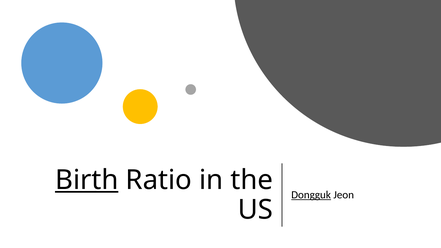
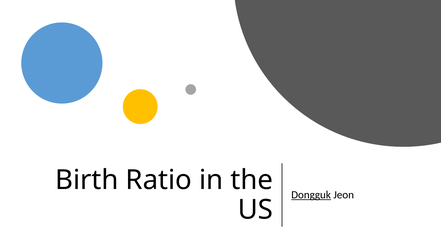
Birth underline: present -> none (87, 180)
